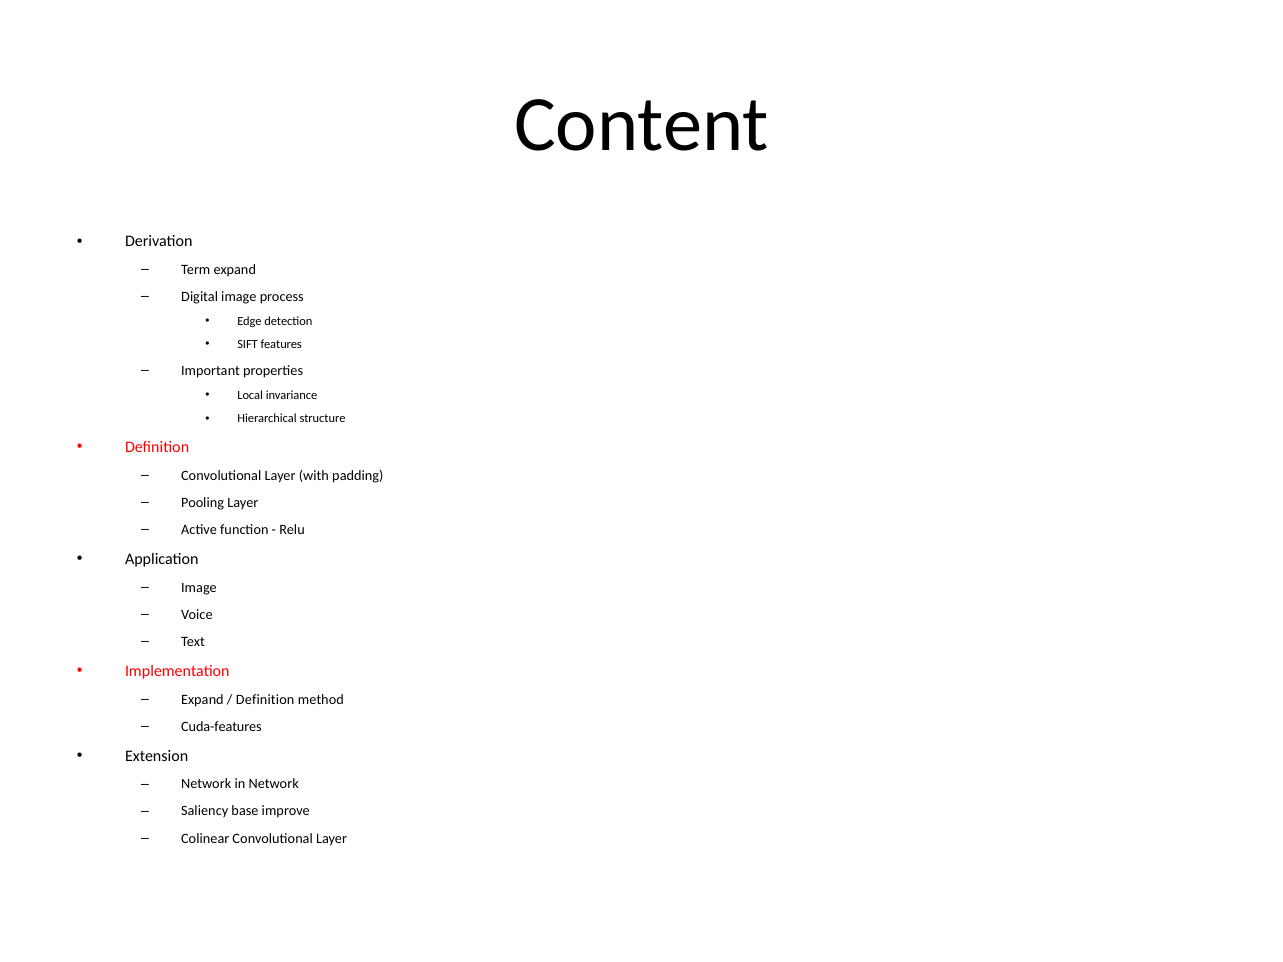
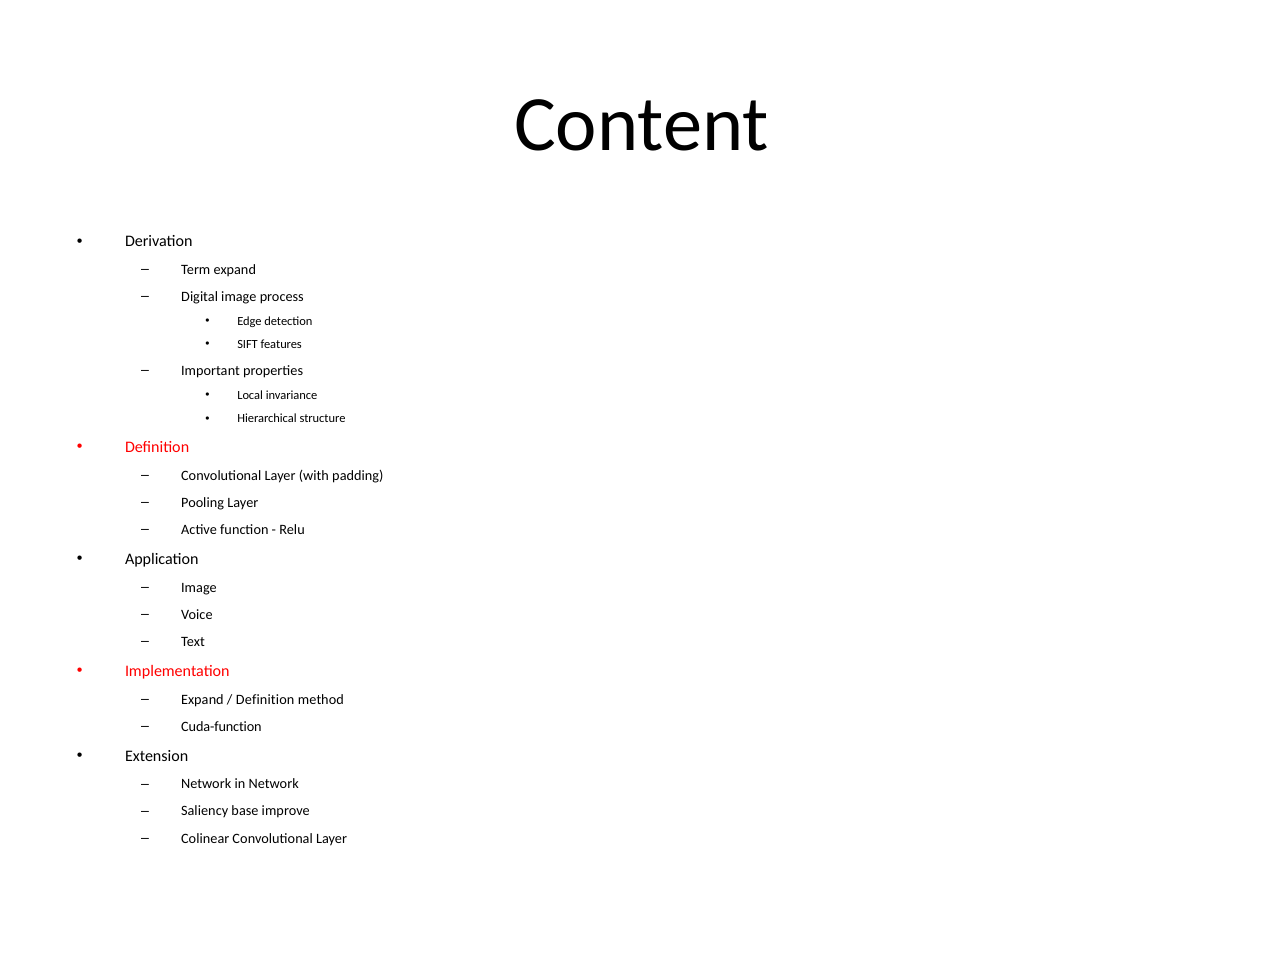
Cuda-features: Cuda-features -> Cuda-function (221, 727)
